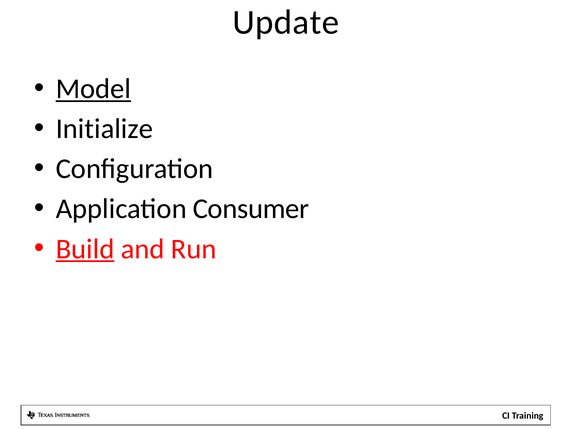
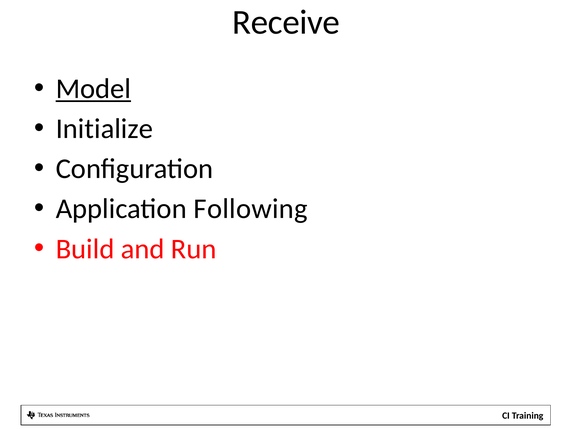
Update: Update -> Receive (286, 22)
Consumer: Consumer -> Following (251, 209)
Build underline: present -> none (85, 249)
